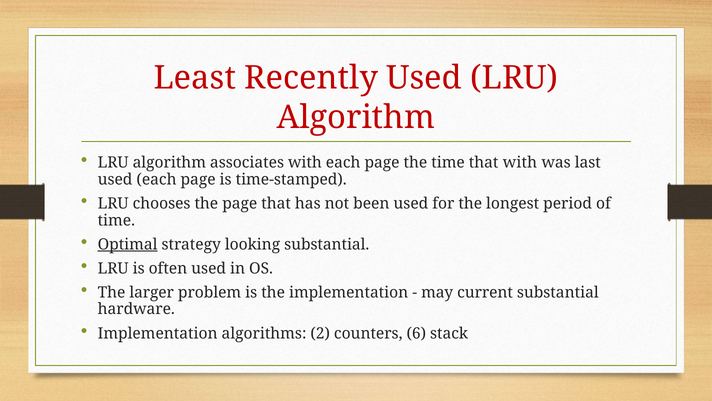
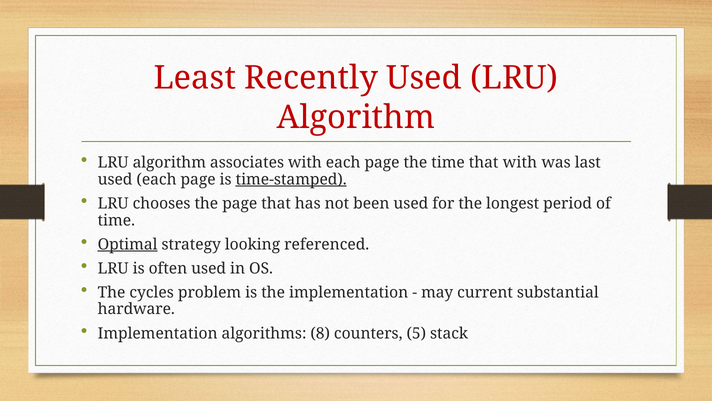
time-stamped underline: none -> present (291, 179)
looking substantial: substantial -> referenced (327, 244)
larger: larger -> cycles (152, 292)
2: 2 -> 8 (320, 333)
6: 6 -> 5 (416, 333)
